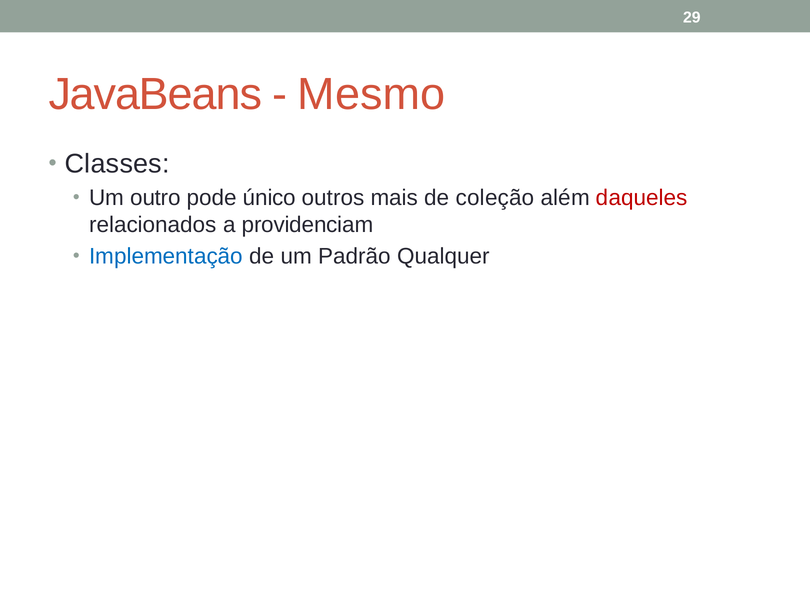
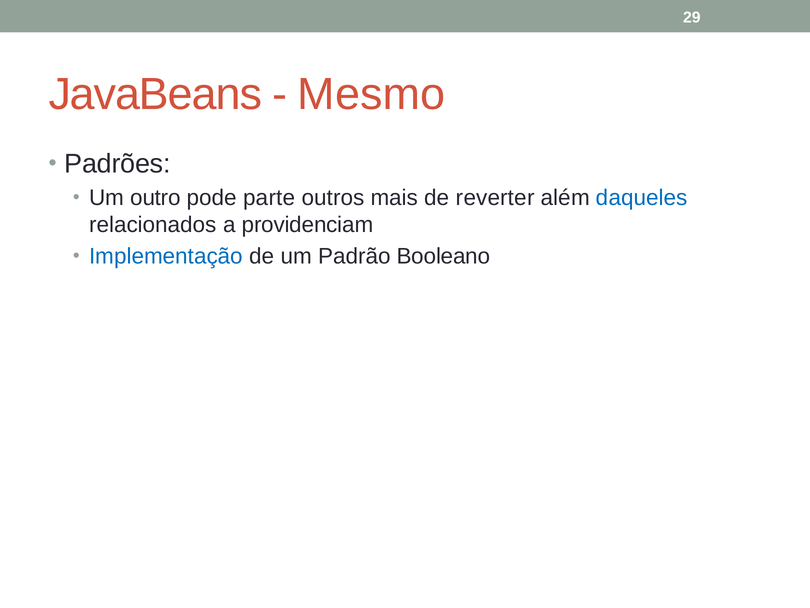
Classes: Classes -> Padrões (117, 164)
único: único -> parte (269, 198)
coleção: coleção -> reverter (495, 198)
daqueles colour: red -> blue (642, 198)
Qualquer: Qualquer -> Booleano (443, 256)
